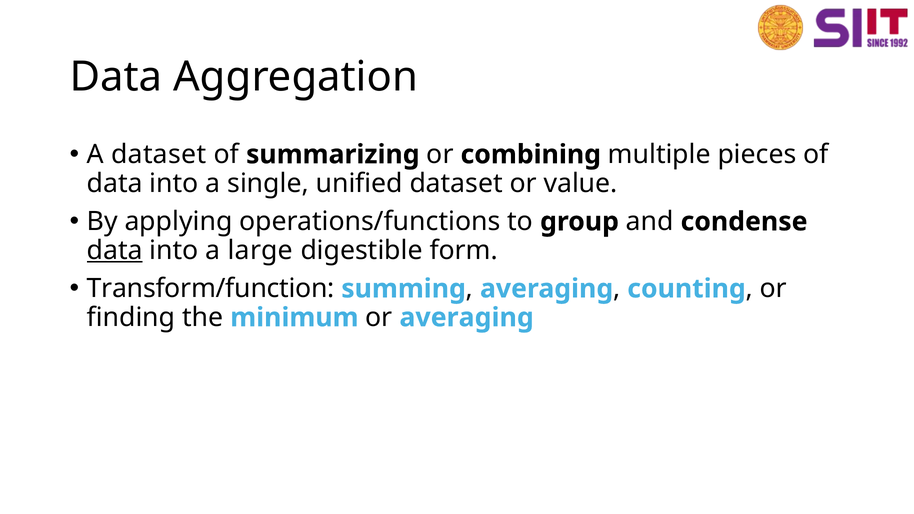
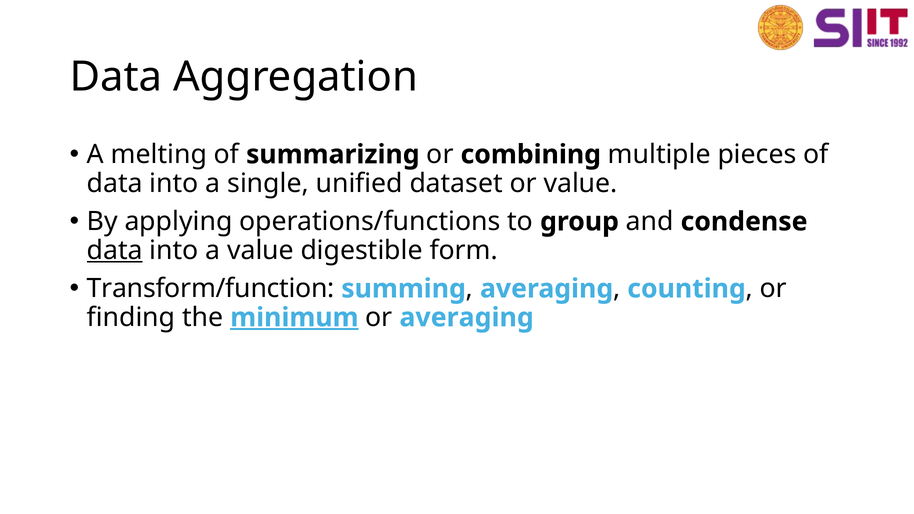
A dataset: dataset -> melting (159, 155)
a large: large -> value (261, 250)
minimum underline: none -> present (294, 318)
